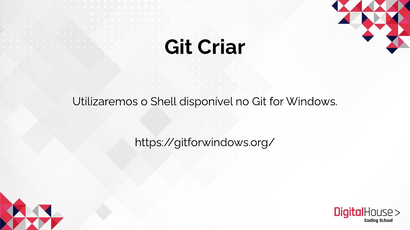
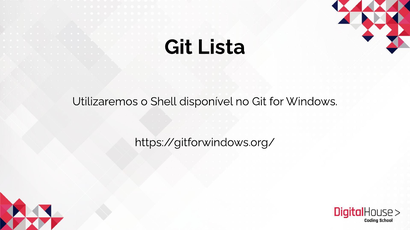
Criar: Criar -> Lista (221, 47)
